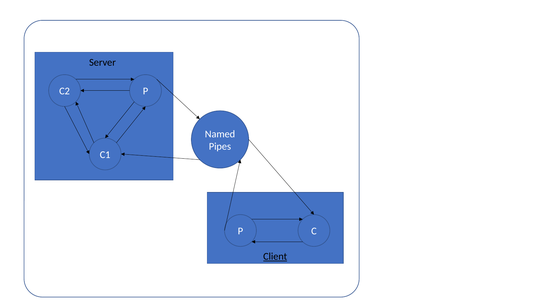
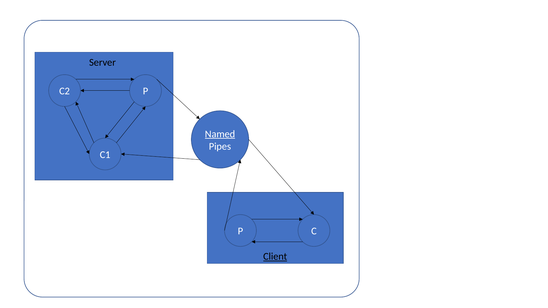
Named underline: none -> present (220, 134)
